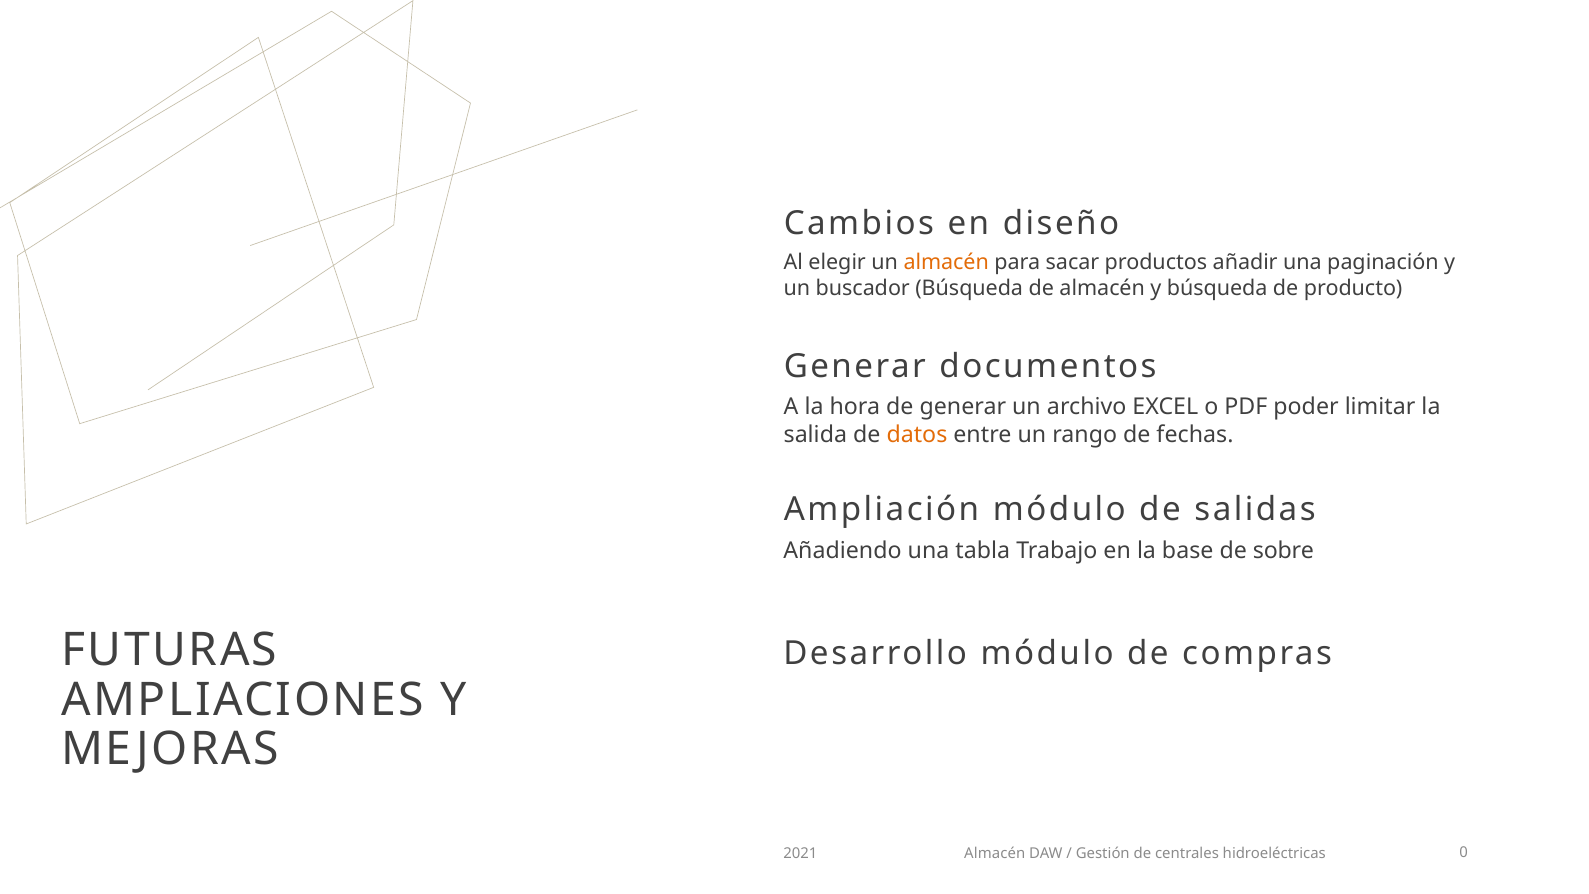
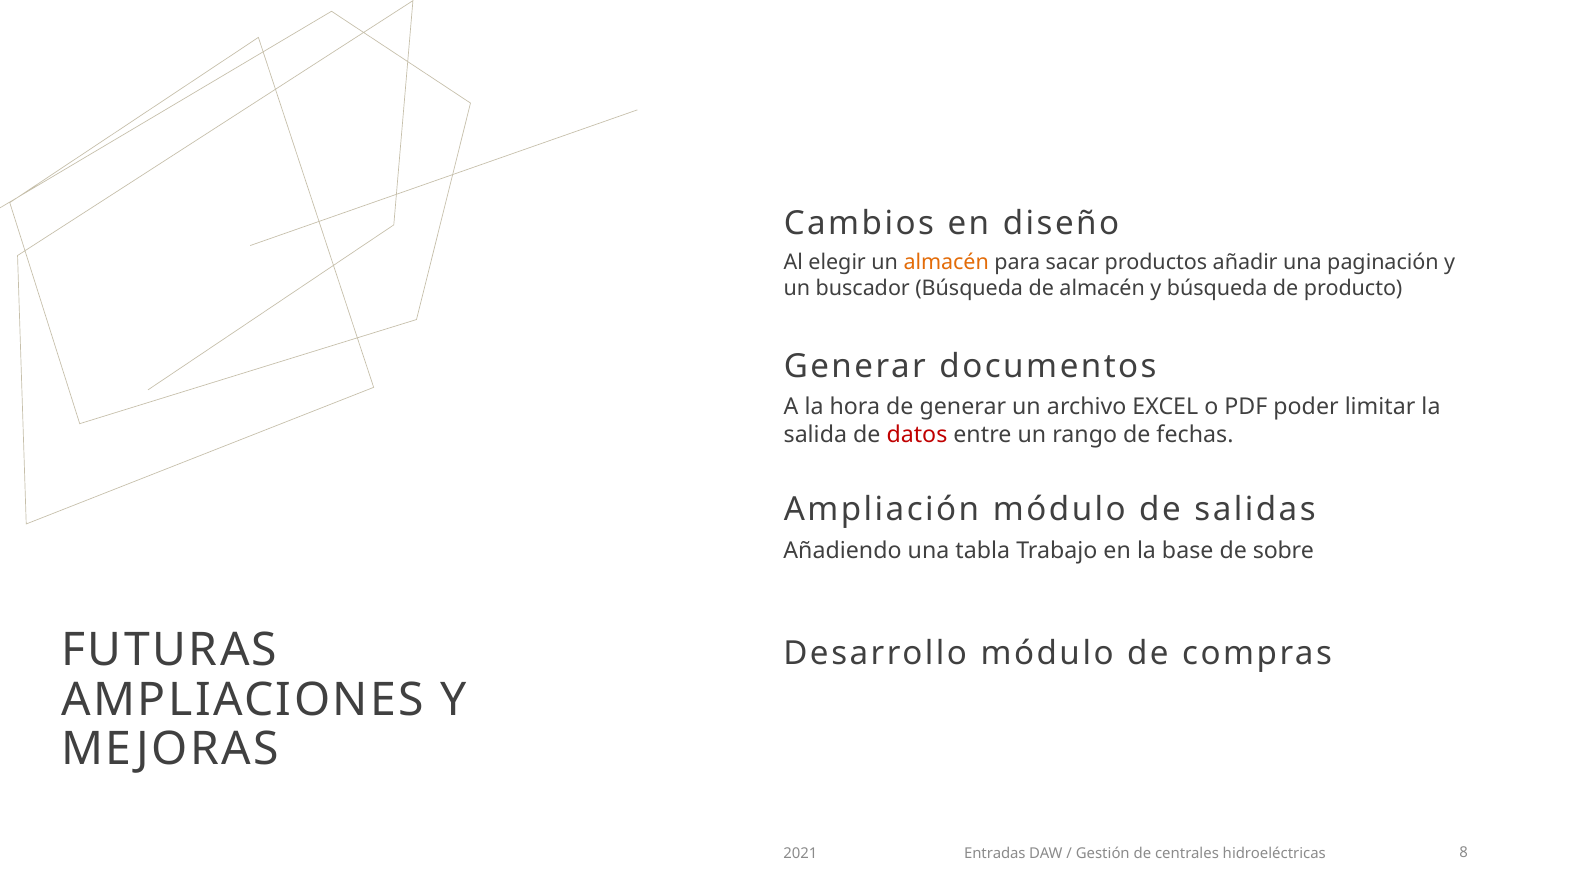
datos colour: orange -> red (917, 435)
2021 Almacén: Almacén -> Entradas (995, 853)
0: 0 -> 8 (1464, 852)
